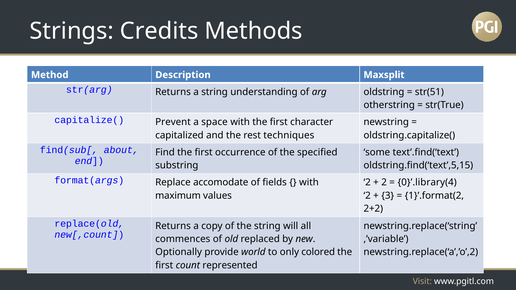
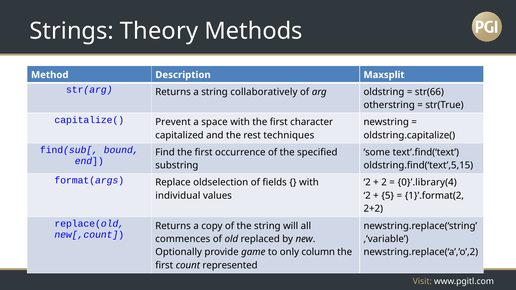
Credits: Credits -> Theory (159, 31)
understanding: understanding -> collaboratively (264, 92)
str(51: str(51 -> str(66 (429, 92)
about: about -> bound (121, 150)
accomodate: accomodate -> oldselection (221, 183)
maximum: maximum -> individual (178, 196)
3: 3 -> 5 (388, 196)
world: world -> game (253, 252)
colored: colored -> column (318, 252)
